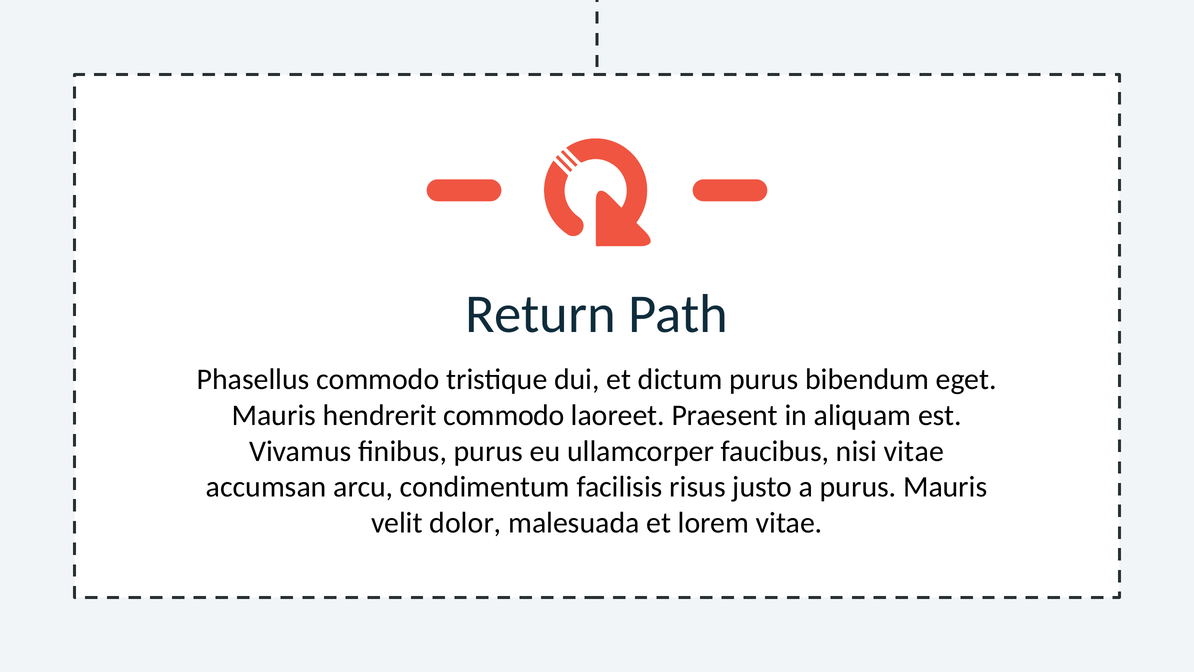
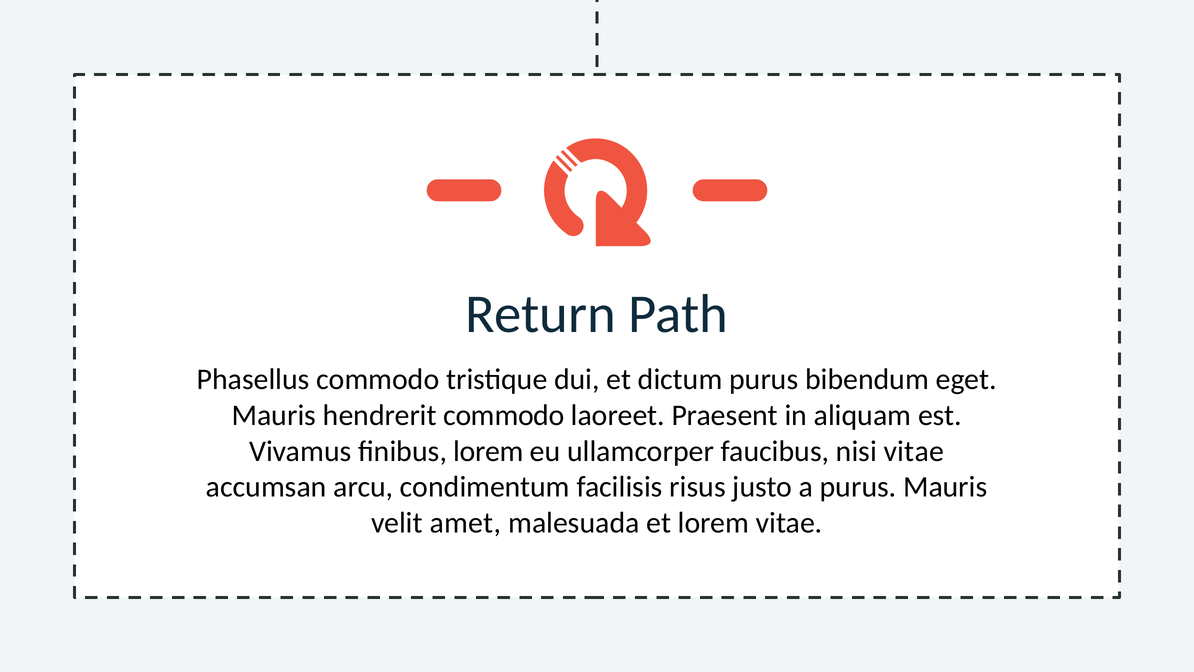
finibus purus: purus -> lorem (489, 451)
dolor: dolor -> amet (465, 523)
